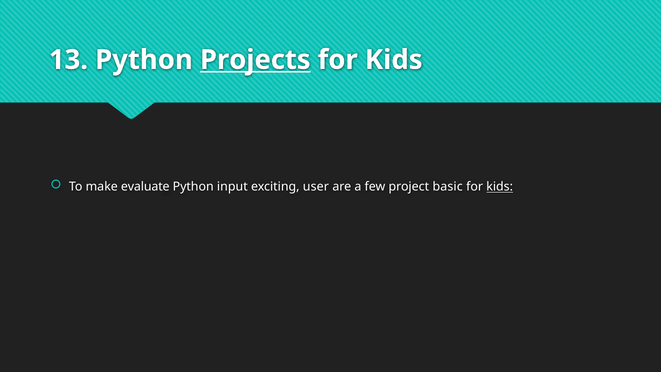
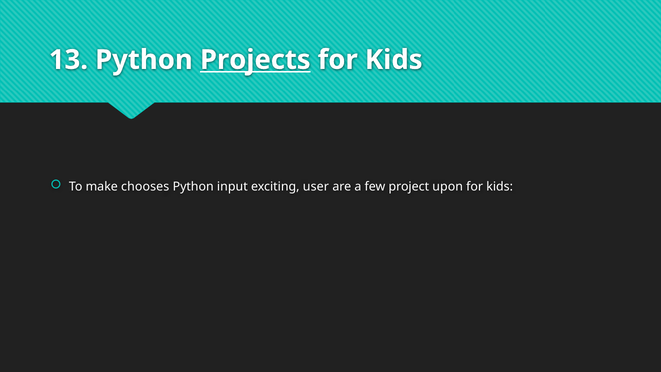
evaluate: evaluate -> chooses (145, 187)
basic: basic -> upon (448, 187)
kids underline: present -> none (500, 187)
